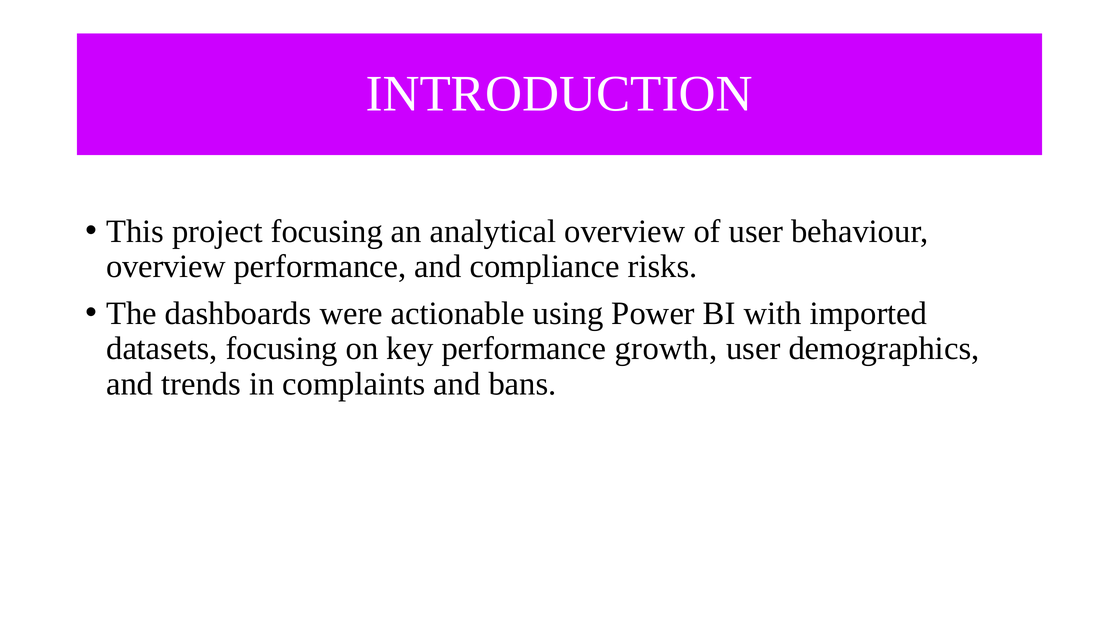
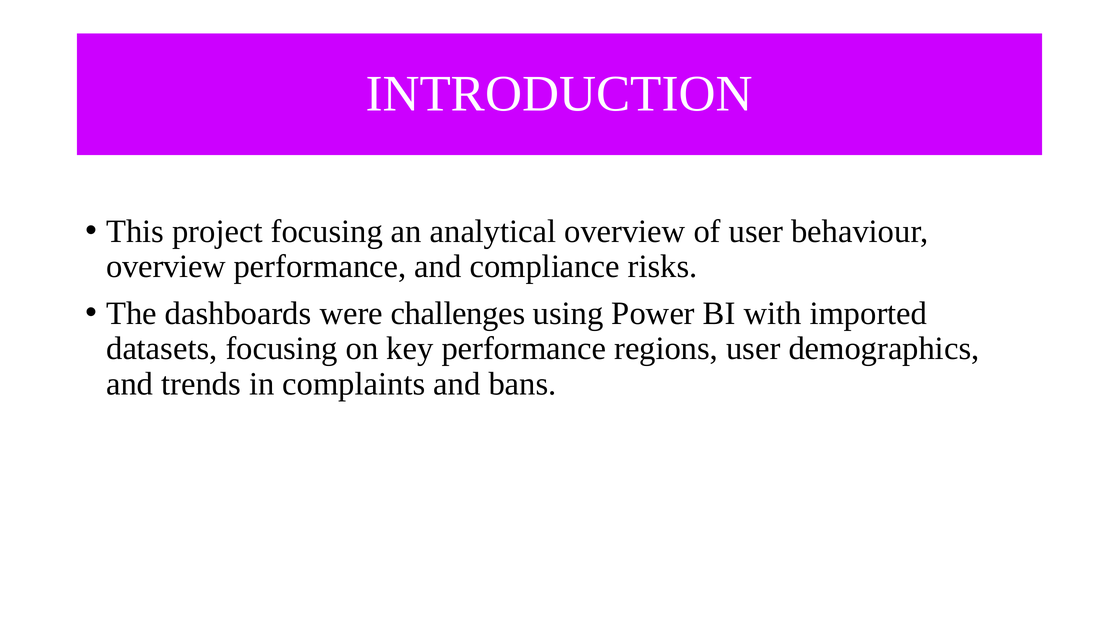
actionable: actionable -> challenges (458, 314)
growth: growth -> regions (666, 349)
